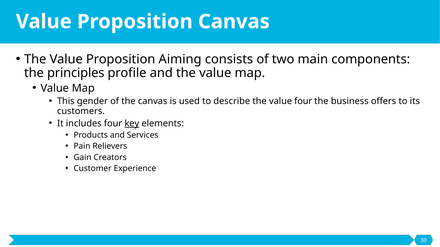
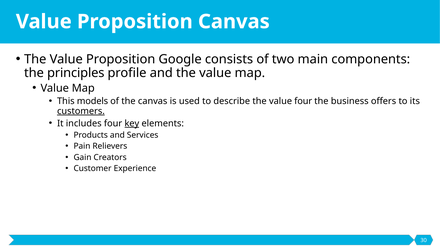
Aiming: Aiming -> Google (180, 59)
gender: gender -> models (92, 101)
customers underline: none -> present (81, 111)
